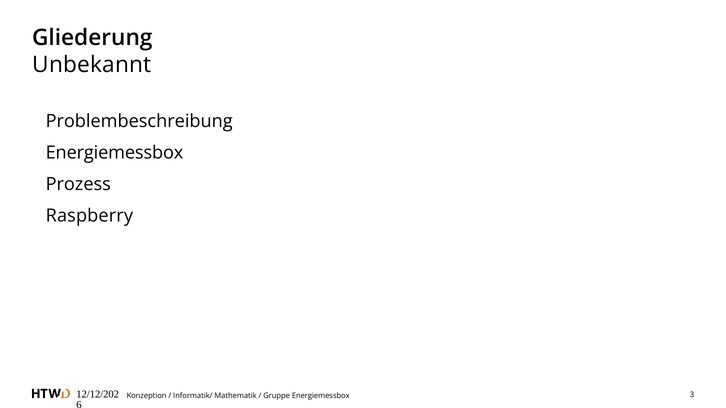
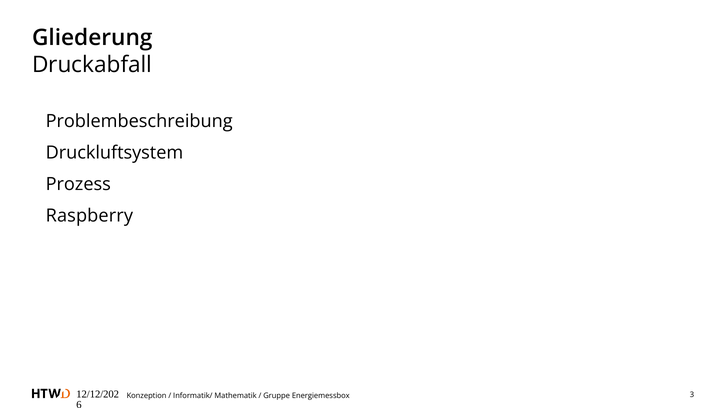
Unbekannt: Unbekannt -> Druckabfall (92, 65)
Energiemessbox: Energiemessbox -> Druckluftsystem (114, 153)
